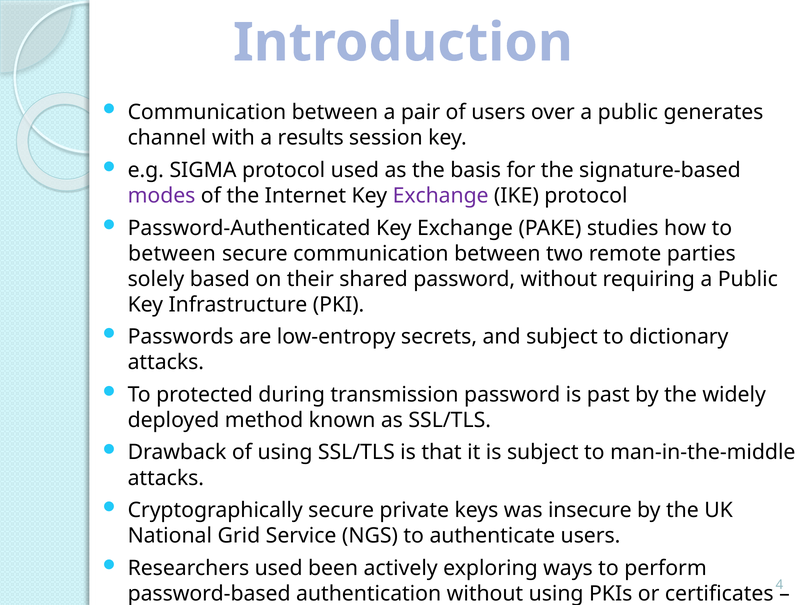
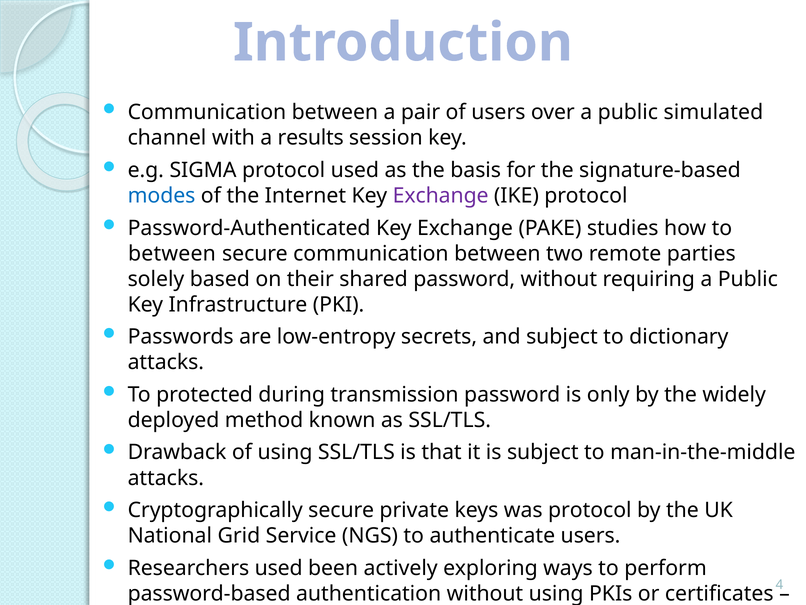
generates: generates -> simulated (713, 112)
modes colour: purple -> blue (162, 196)
past: past -> only (608, 394)
was insecure: insecure -> protocol (590, 510)
